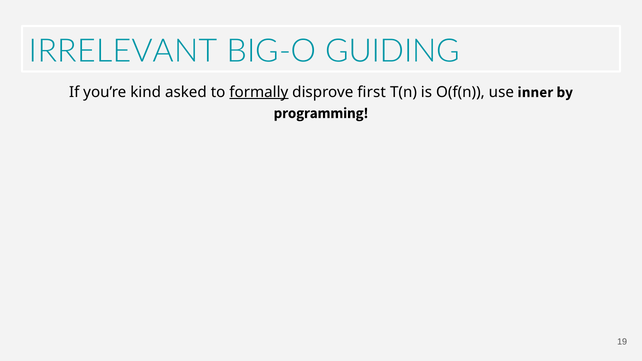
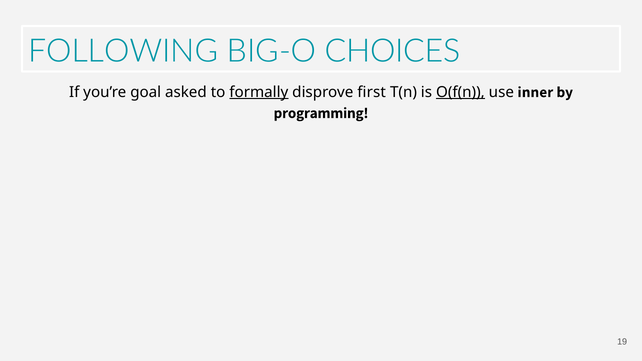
IRRELEVANT: IRRELEVANT -> FOLLOWING (123, 51)
GUIDING: GUIDING -> CHOICES (393, 51)
kind: kind -> goal (146, 92)
O(f(n underline: none -> present (460, 92)
